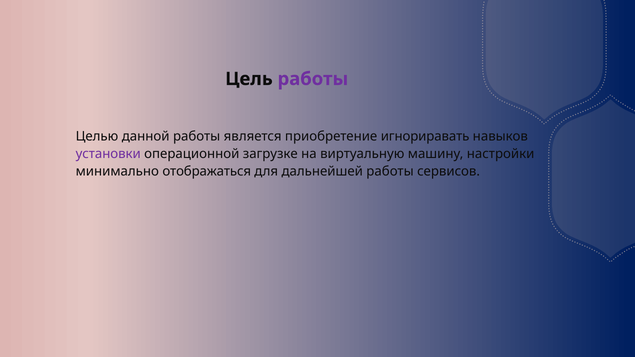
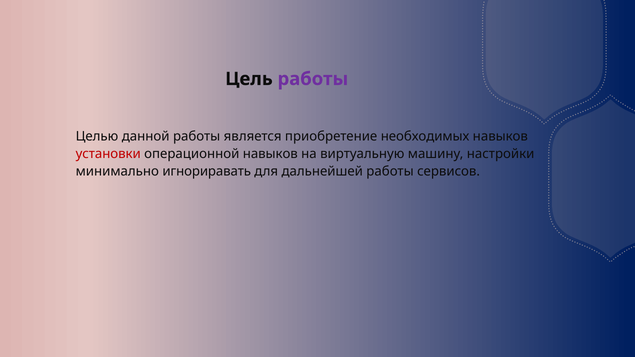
игнориравать: игнориравать -> необходимых (425, 136)
установки colour: purple -> red (108, 154)
операционной загрузке: загрузке -> навыков (270, 154)
отображаться: отображаться -> игнориравать (207, 171)
